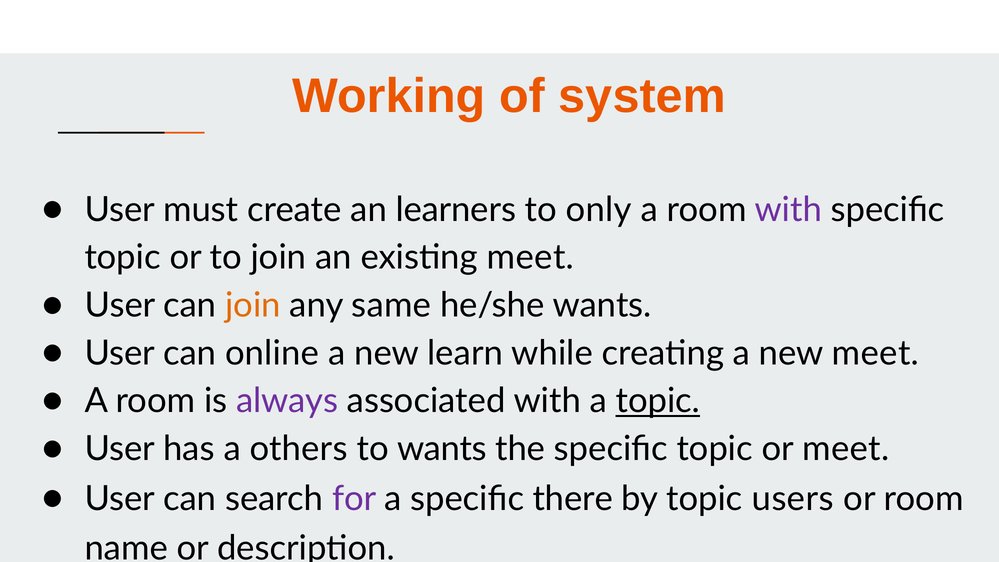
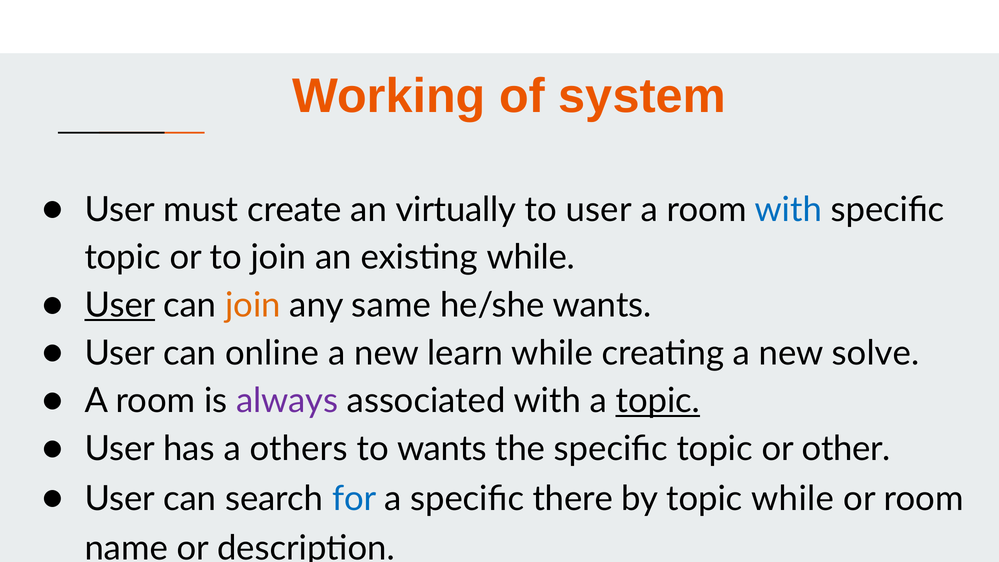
learners: learners -> virtually (456, 210)
to only: only -> user (599, 210)
with colour: purple -> blue (788, 210)
existing meet: meet -> while (531, 257)
User underline: none -> present (120, 305)
new meet: meet -> solve (876, 353)
or meet: meet -> other (846, 449)
for colour: purple -> blue (354, 499)
topic users: users -> while (793, 499)
